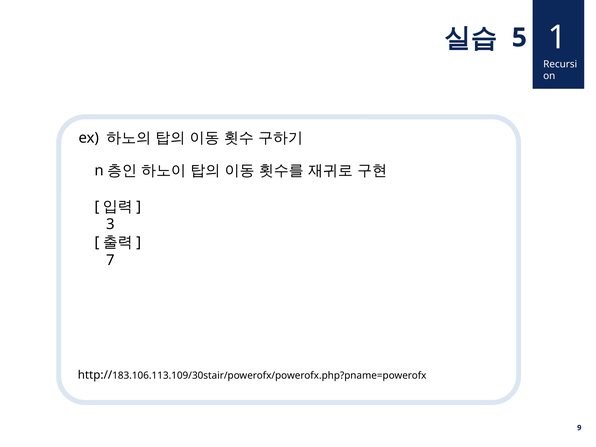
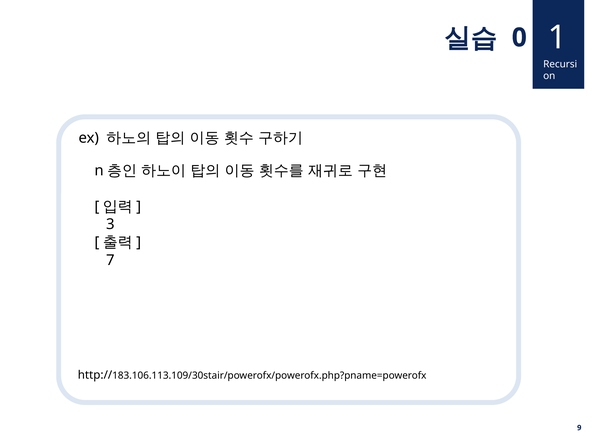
5: 5 -> 0 (519, 38)
